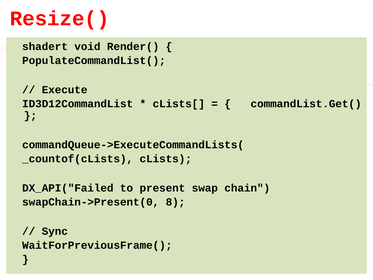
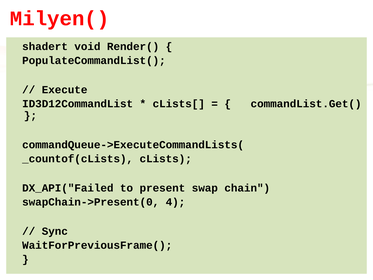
Resize(: Resize( -> Milyen( (60, 19)
8: 8 -> 4 (175, 202)
